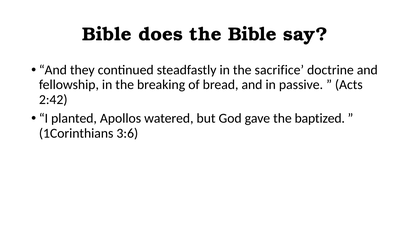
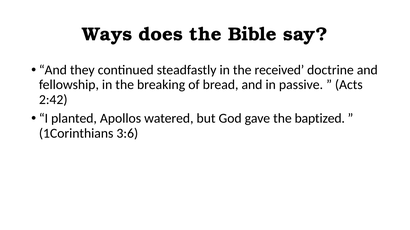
Bible: Bible -> Ways (107, 34)
sacrifice: sacrifice -> received (279, 70)
